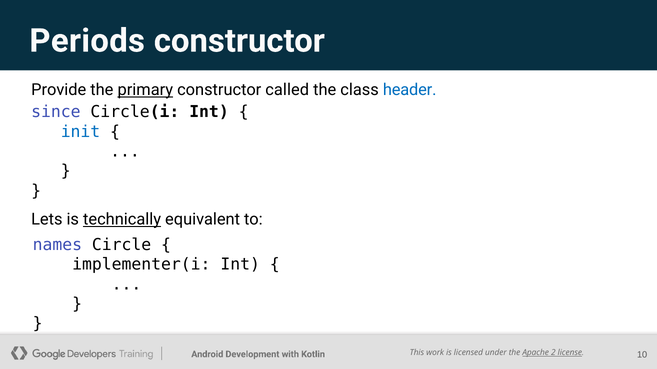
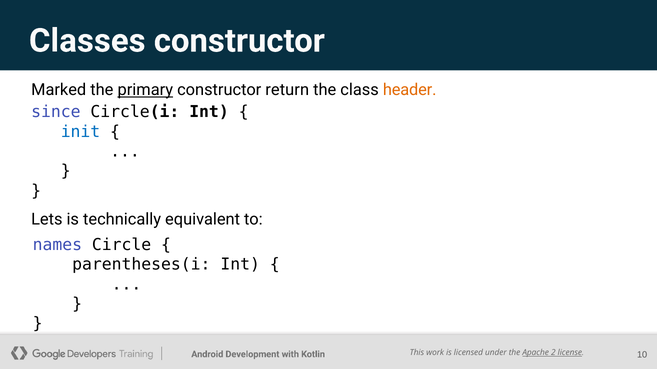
Periods: Periods -> Classes (87, 41)
Provide: Provide -> Marked (59, 90)
called: called -> return (287, 90)
header colour: blue -> orange (410, 90)
technically underline: present -> none (122, 220)
implementer(i: implementer(i -> parentheses(i (141, 265)
